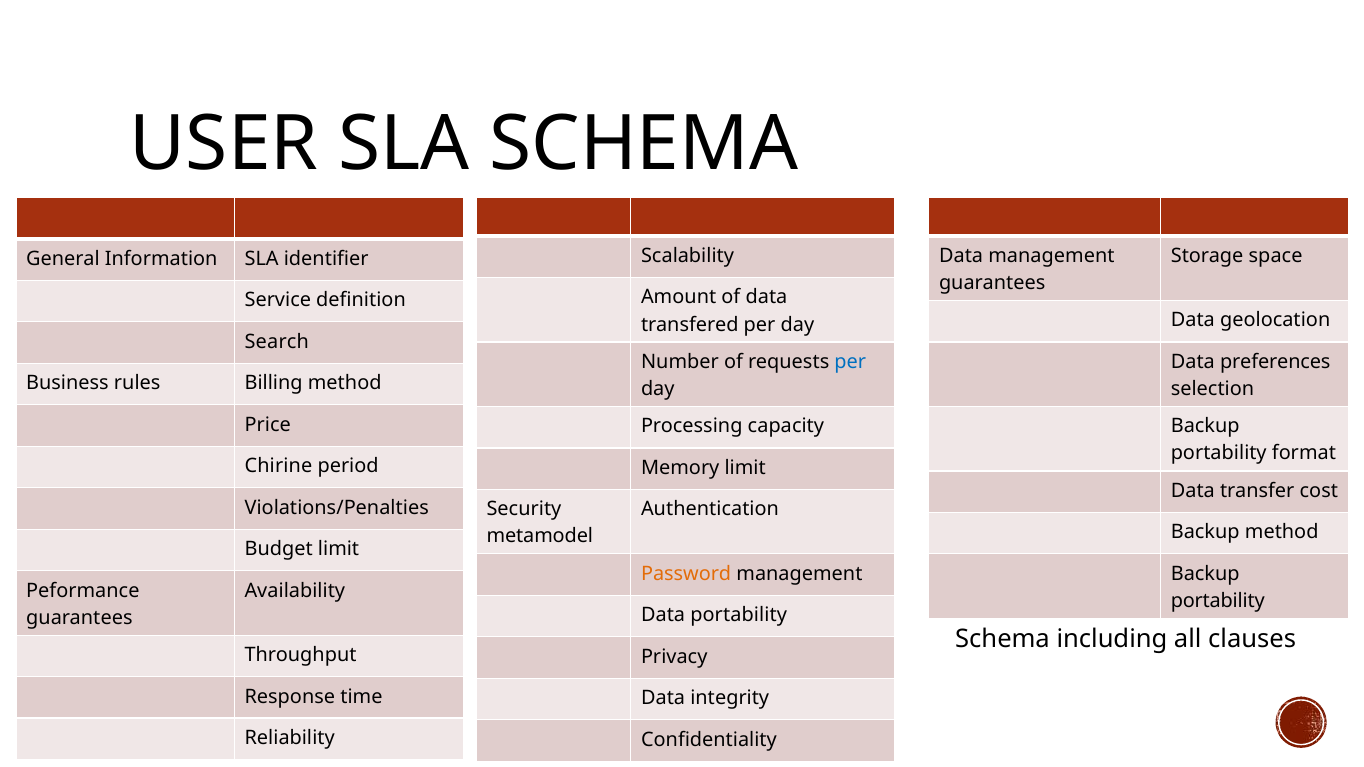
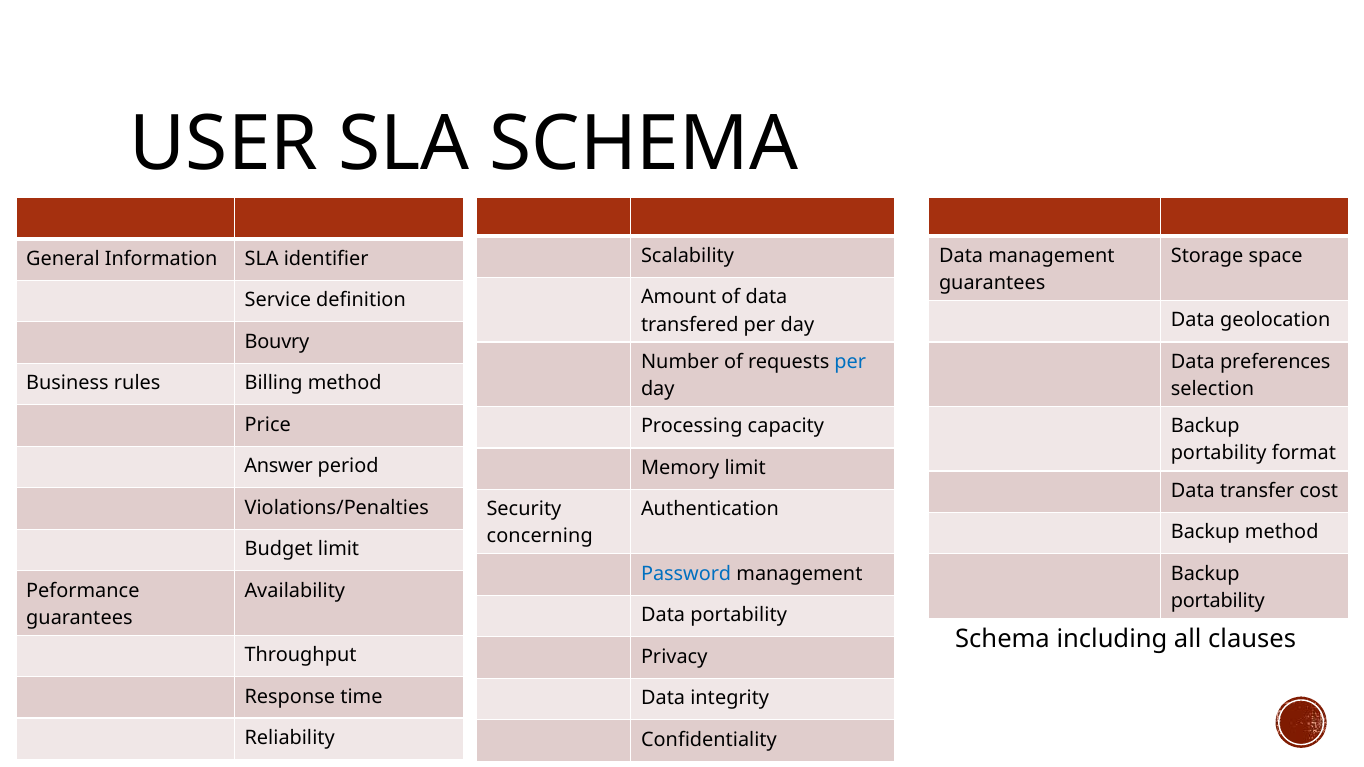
Search: Search -> Bouvry (277, 342)
Chirine: Chirine -> Answer (279, 466)
metamodel: metamodel -> concerning (540, 537)
Password colour: orange -> blue (686, 574)
